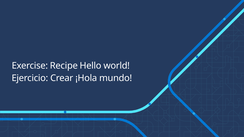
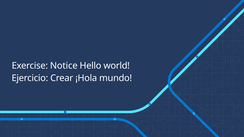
Recipe: Recipe -> Notice (64, 66)
